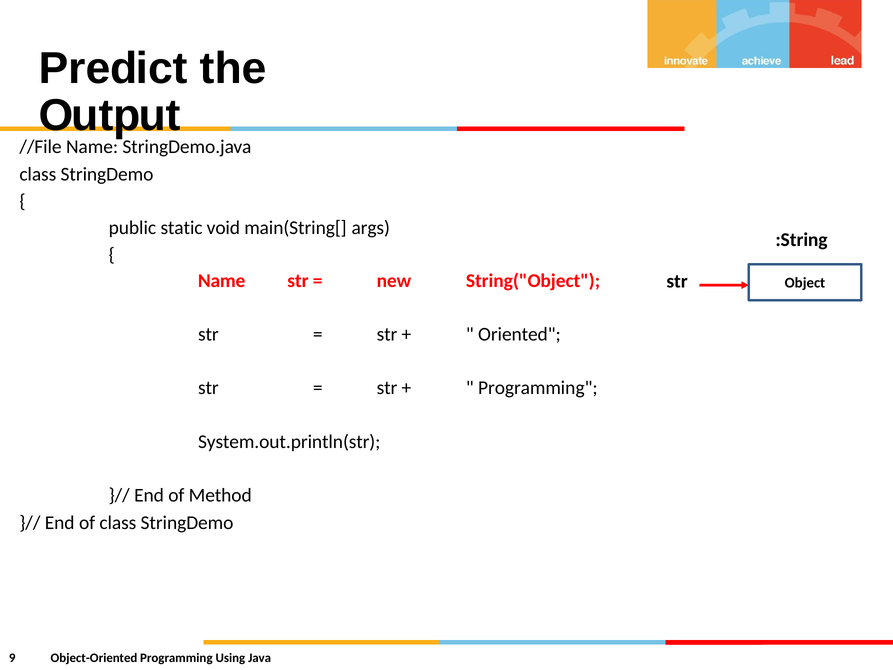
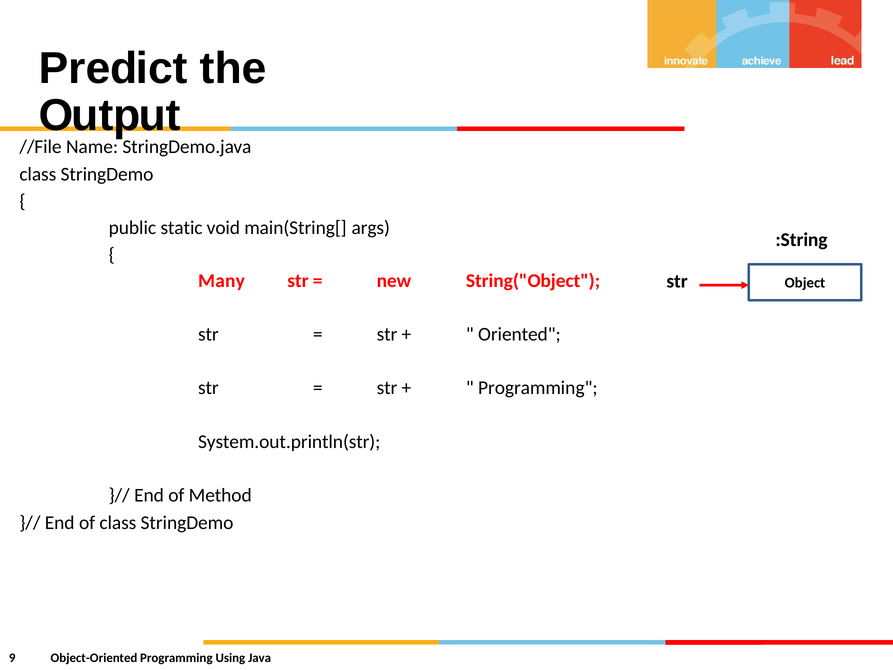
Name: Name -> Many (221, 281)
